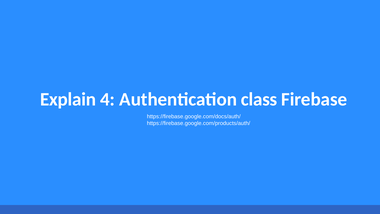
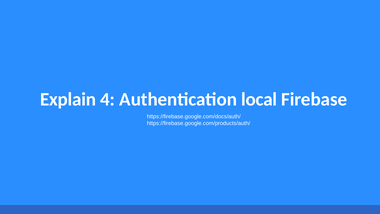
class: class -> local (259, 99)
